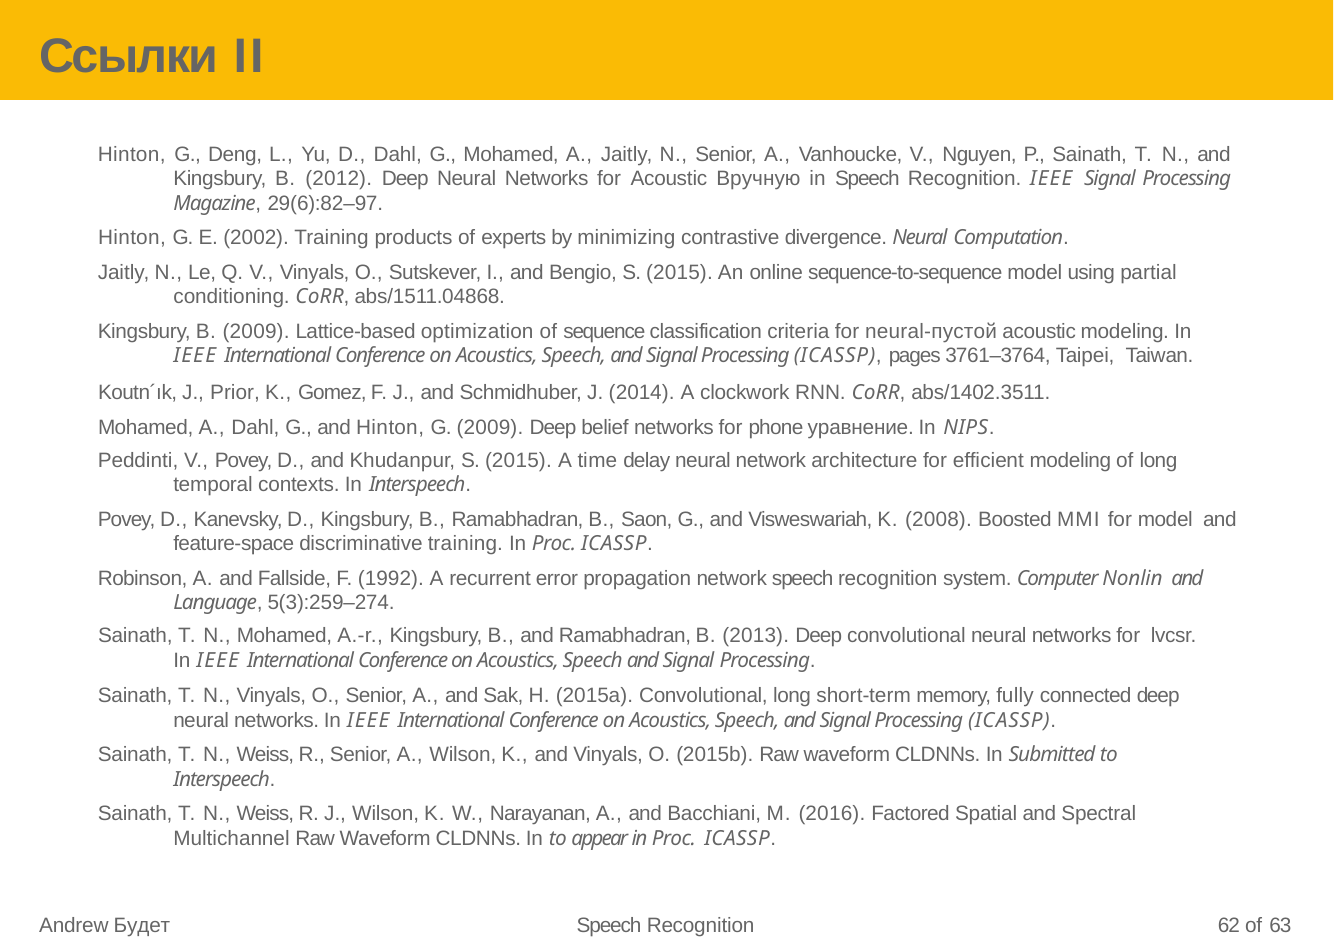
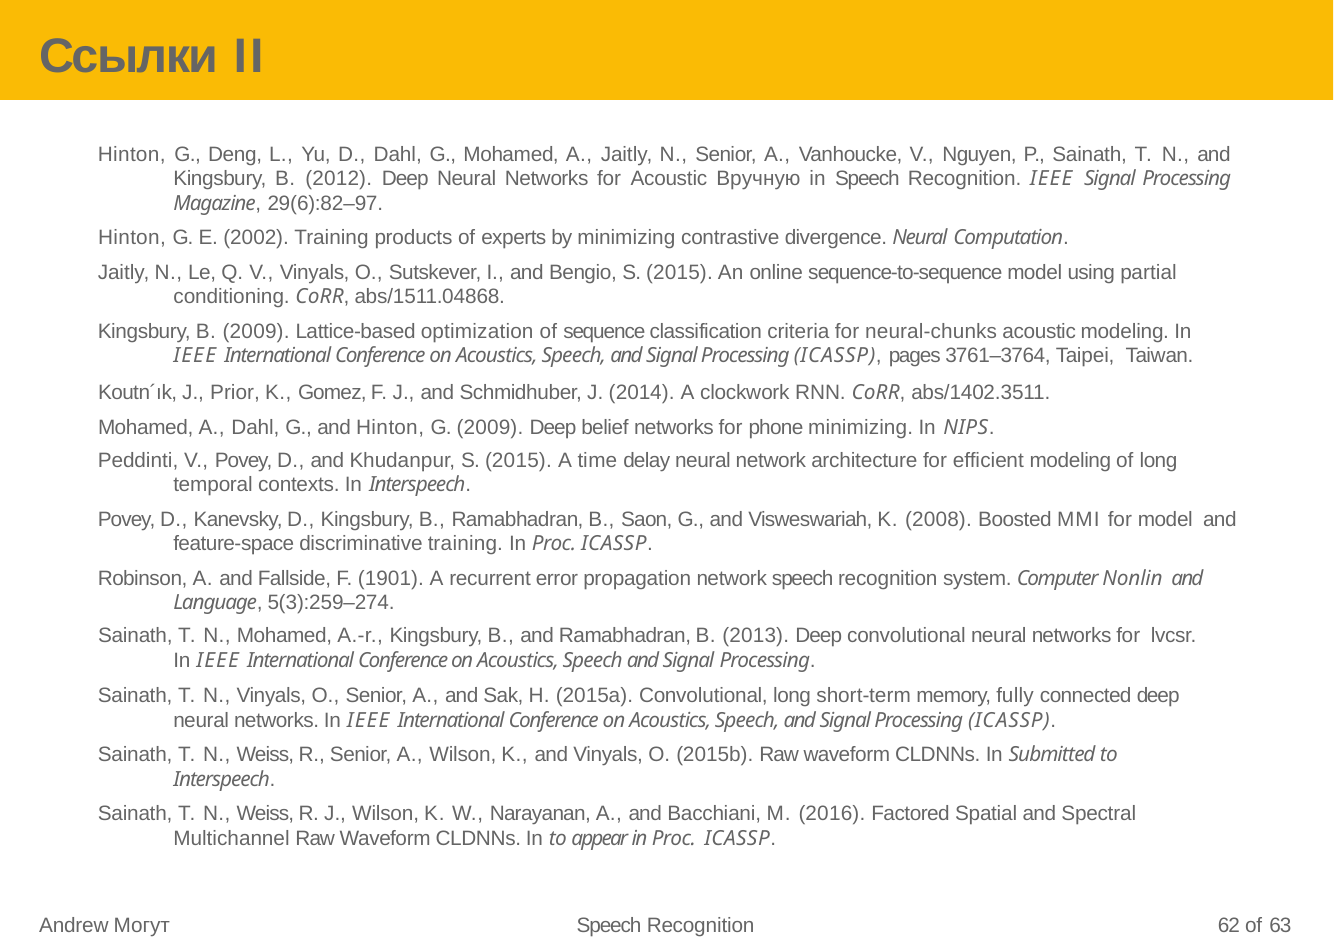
neural-пустой: neural-пустой -> neural-chunks (931, 332)
phone уравнение: уравнение -> minimizing (861, 427)
1992: 1992 -> 1901 (391, 578)
Будет: Будет -> Могут (142, 925)
